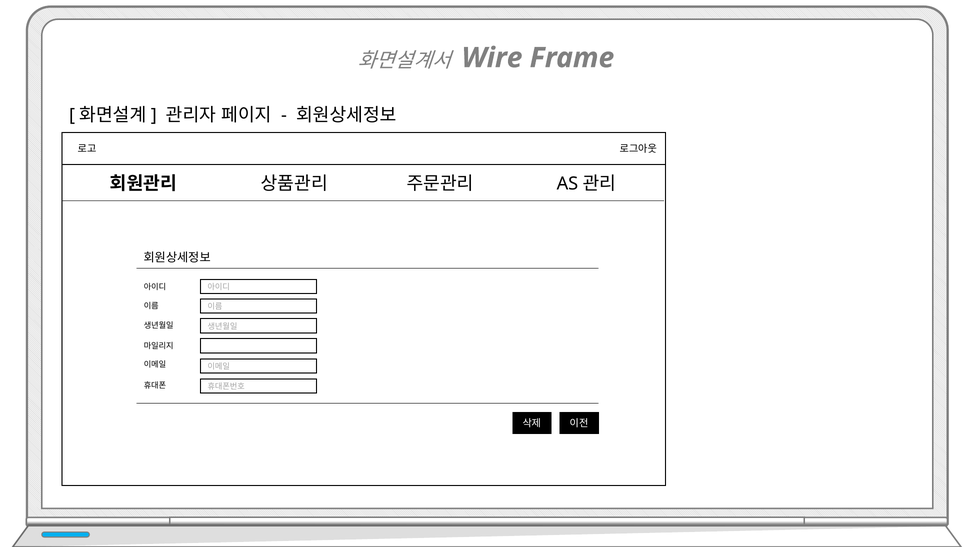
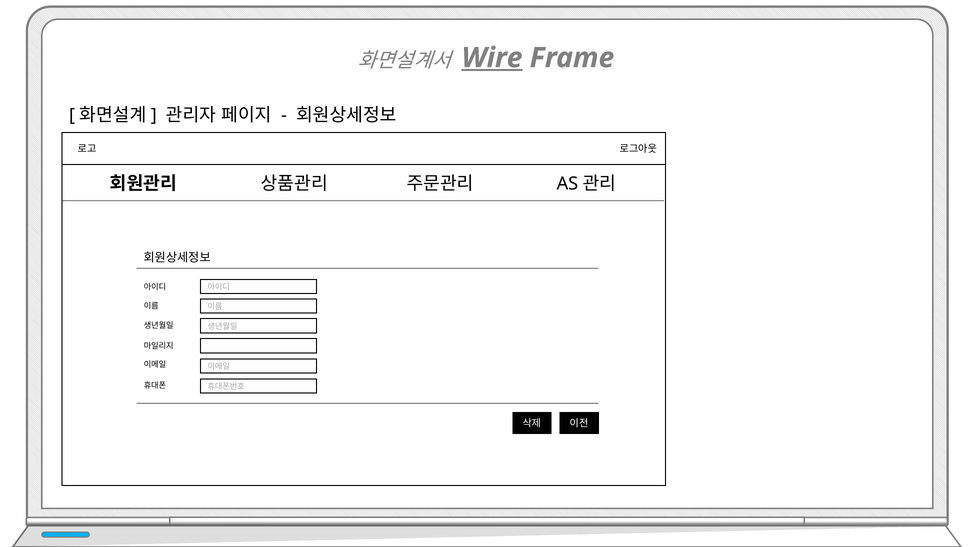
Wire underline: none -> present (492, 58)
